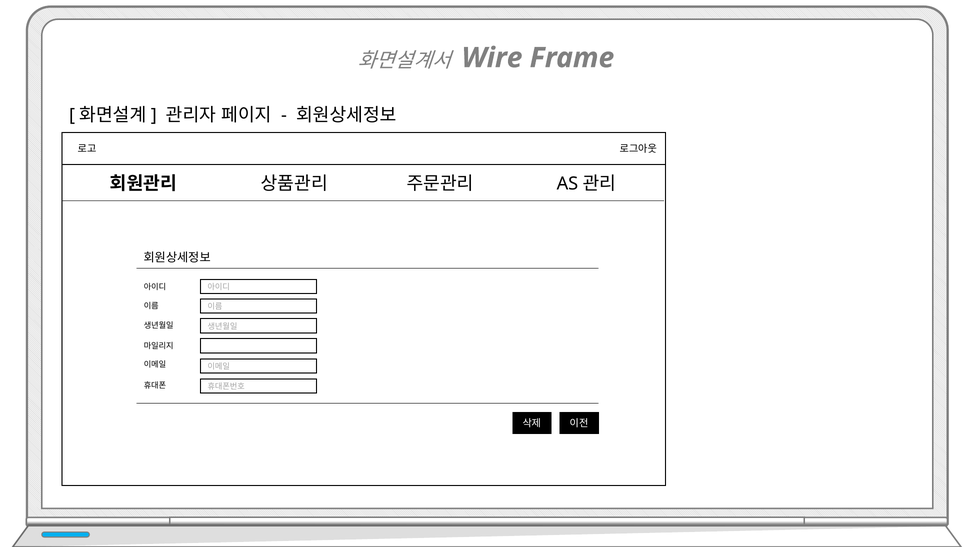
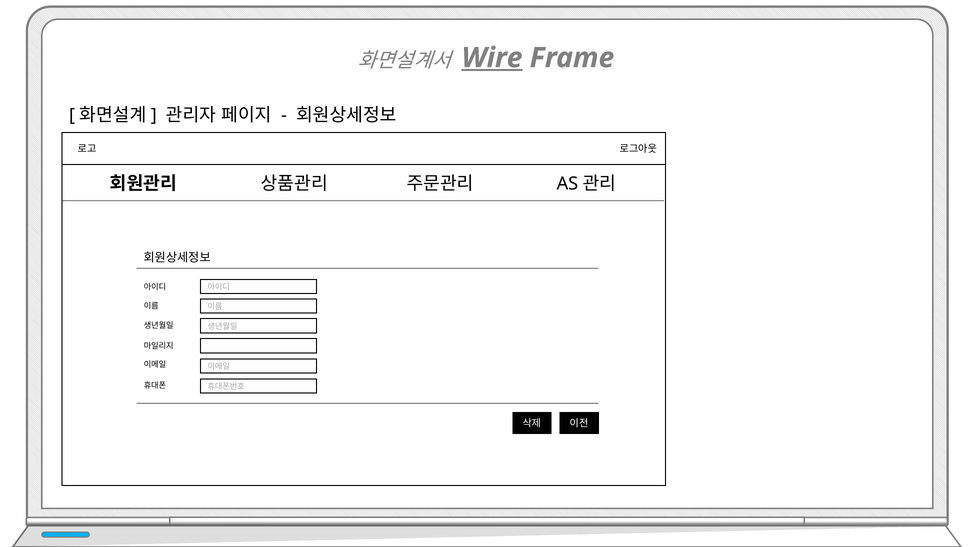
Wire underline: none -> present (492, 58)
